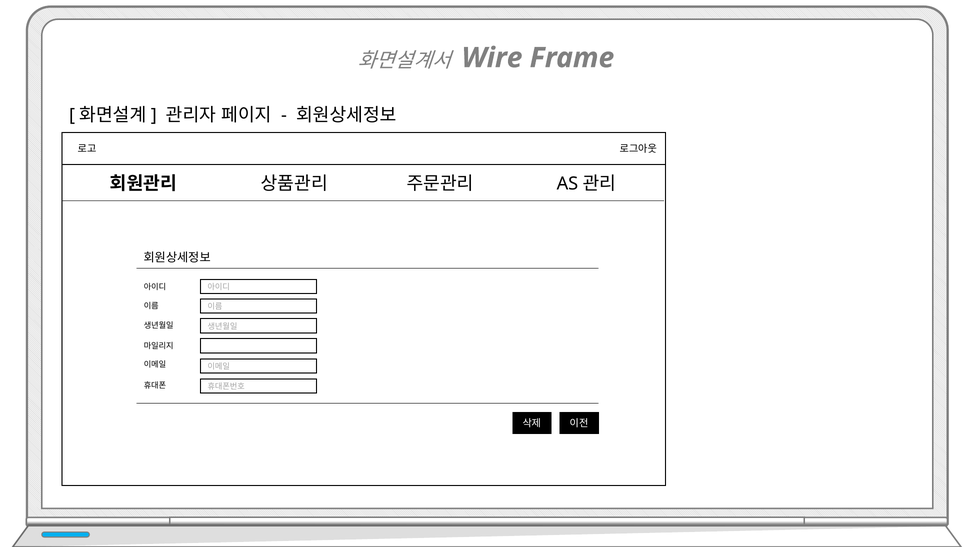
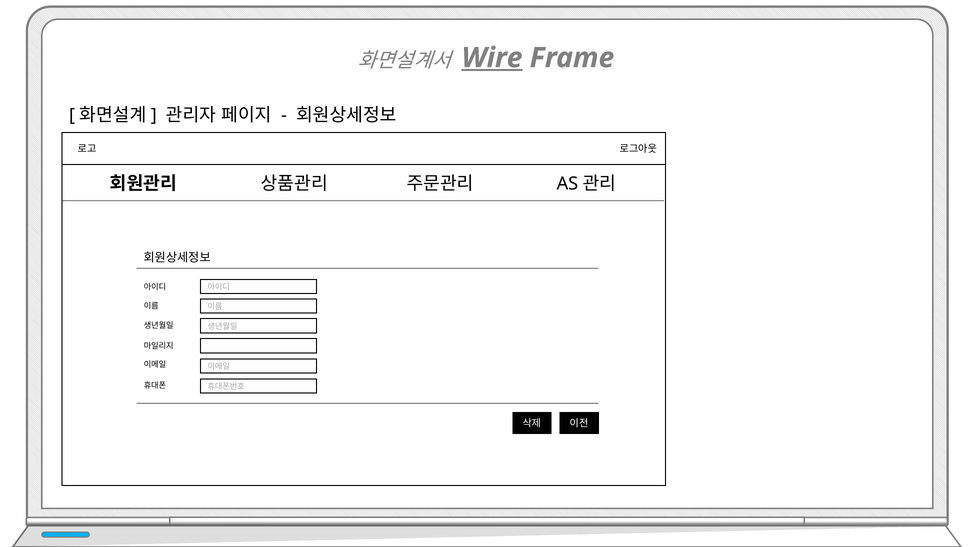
Wire underline: none -> present (492, 58)
